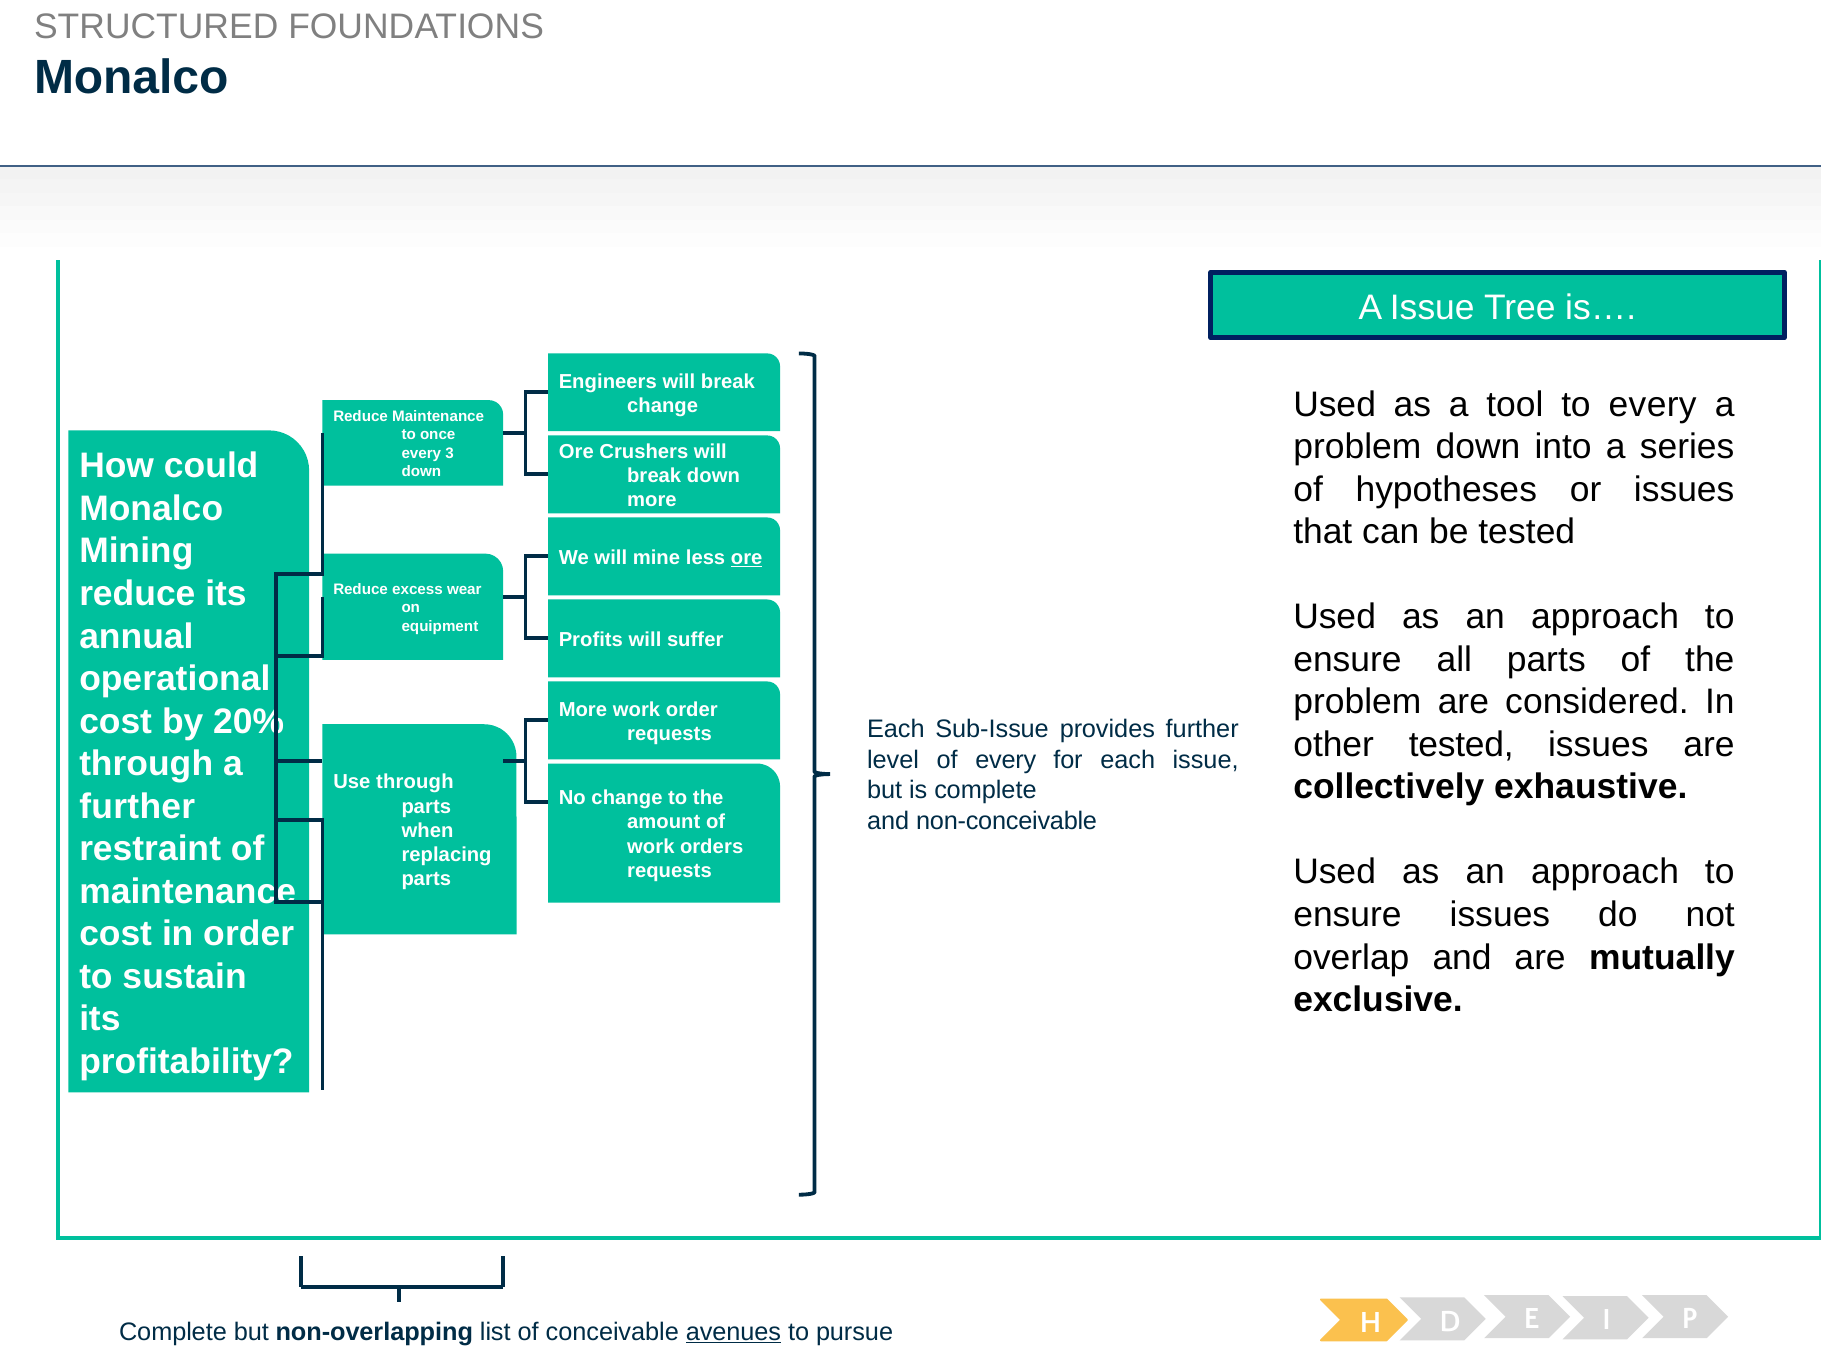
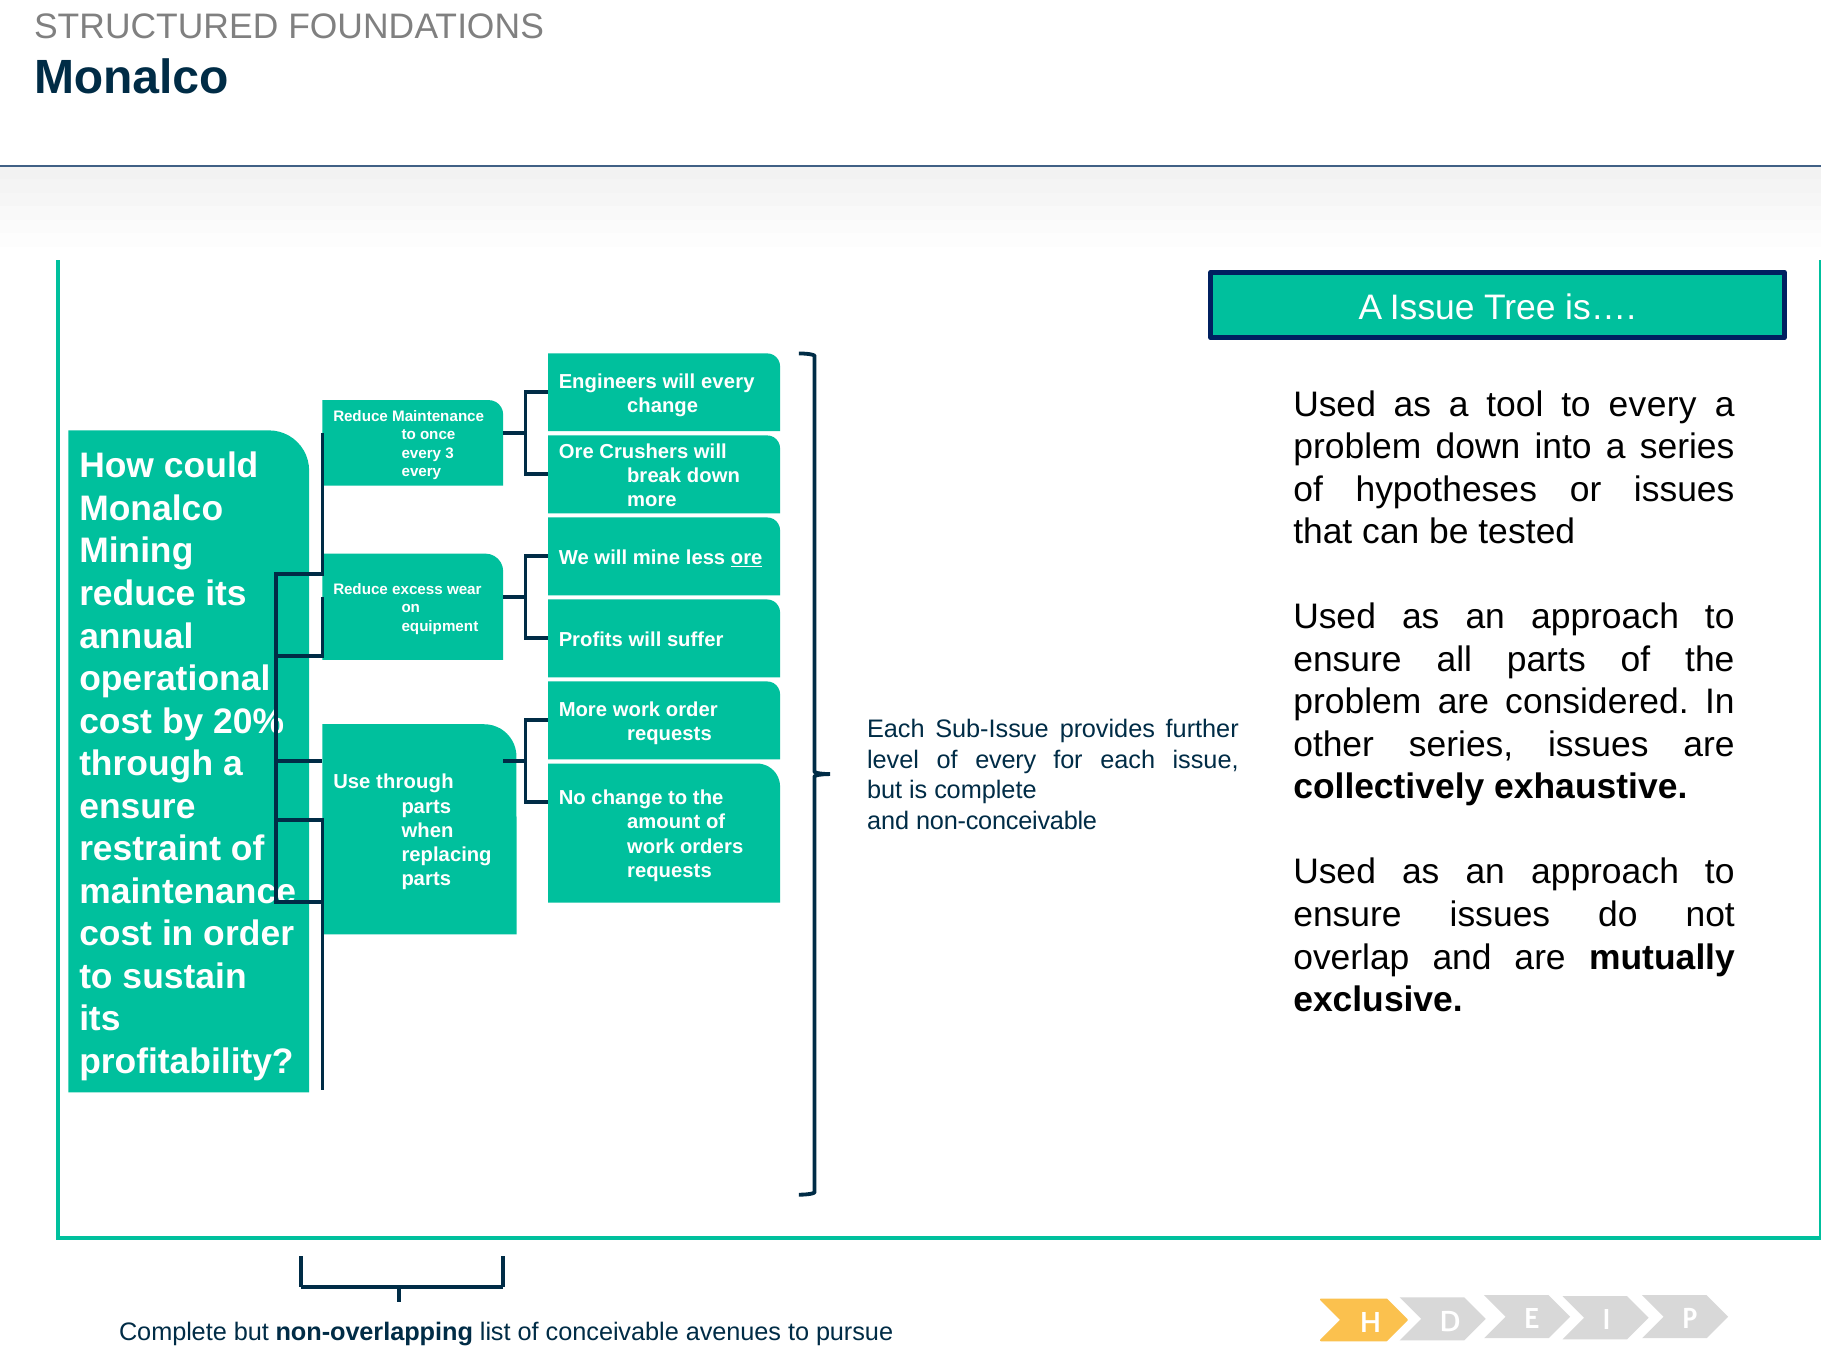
Engineers will break: break -> every (728, 382)
down: down -> every (421, 471)
other tested: tested -> series (1461, 745)
further: further -> ensure (137, 806)
avenues underline: present -> none (733, 1331)
